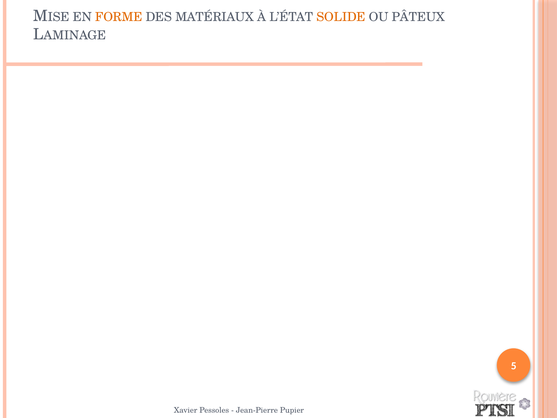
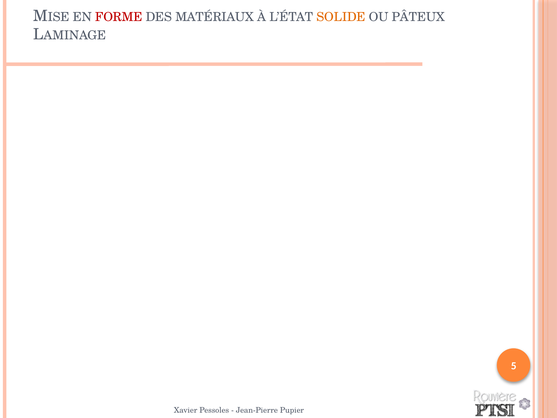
FORME colour: orange -> red (119, 17)
